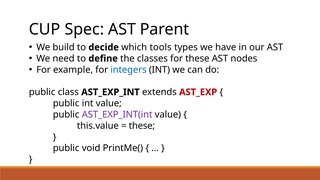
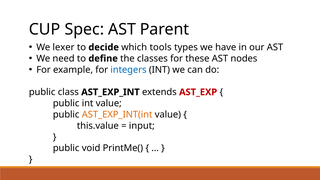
build: build -> lexer (64, 47)
AST_EXP_INT(int colour: purple -> orange (117, 115)
these: these -> input (142, 126)
